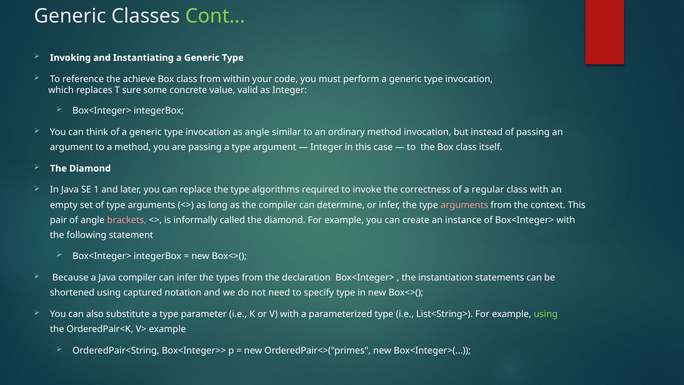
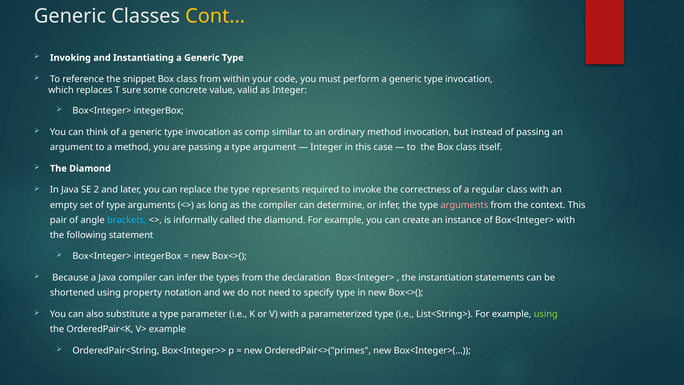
Cont… colour: light green -> yellow (215, 16)
achieve: achieve -> snippet (139, 79)
as angle: angle -> comp (257, 132)
1: 1 -> 2 (96, 190)
algorithms: algorithms -> represents (276, 190)
brackets colour: pink -> light blue (127, 220)
captured: captured -> property (143, 293)
